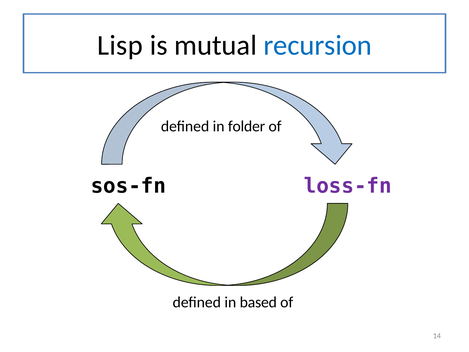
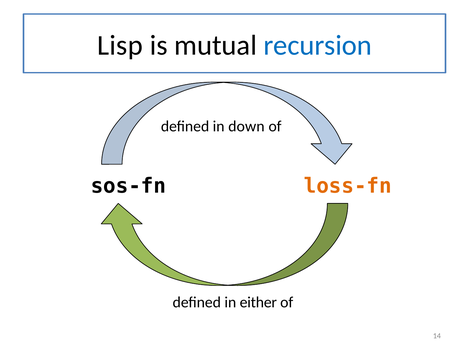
folder: folder -> down (246, 126)
loss-fn colour: purple -> orange (348, 186)
based: based -> either (258, 302)
